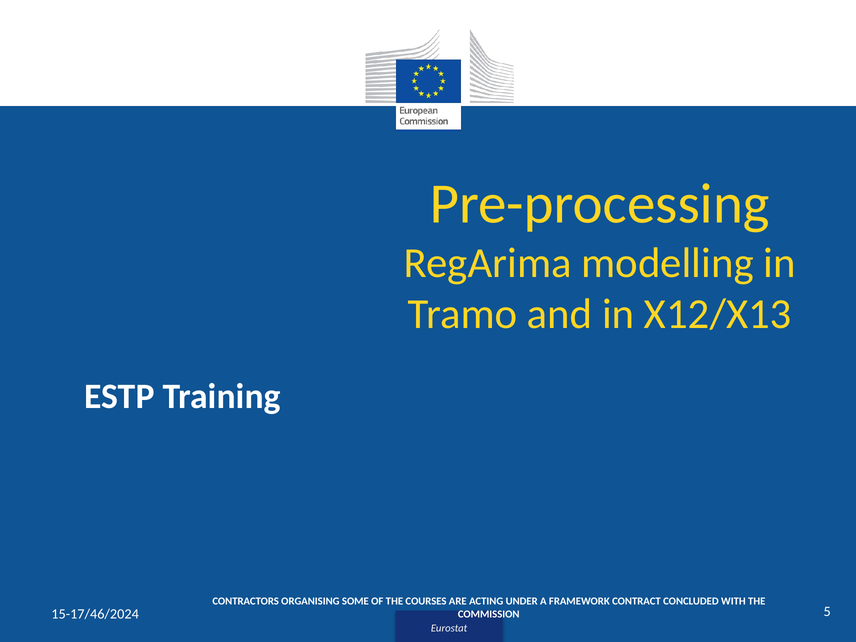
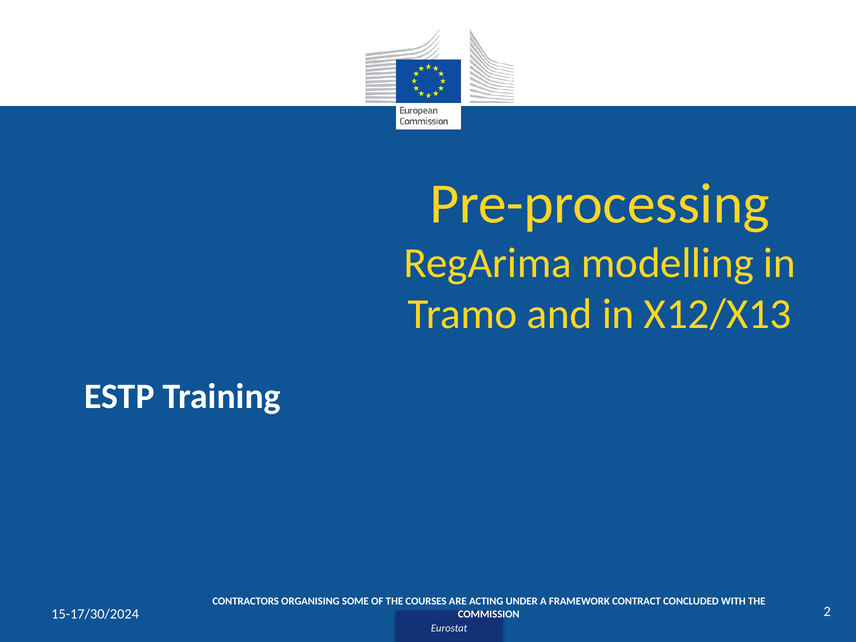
15-17/46/2024: 15-17/46/2024 -> 15-17/30/2024 (95, 614)
5: 5 -> 2 (827, 612)
